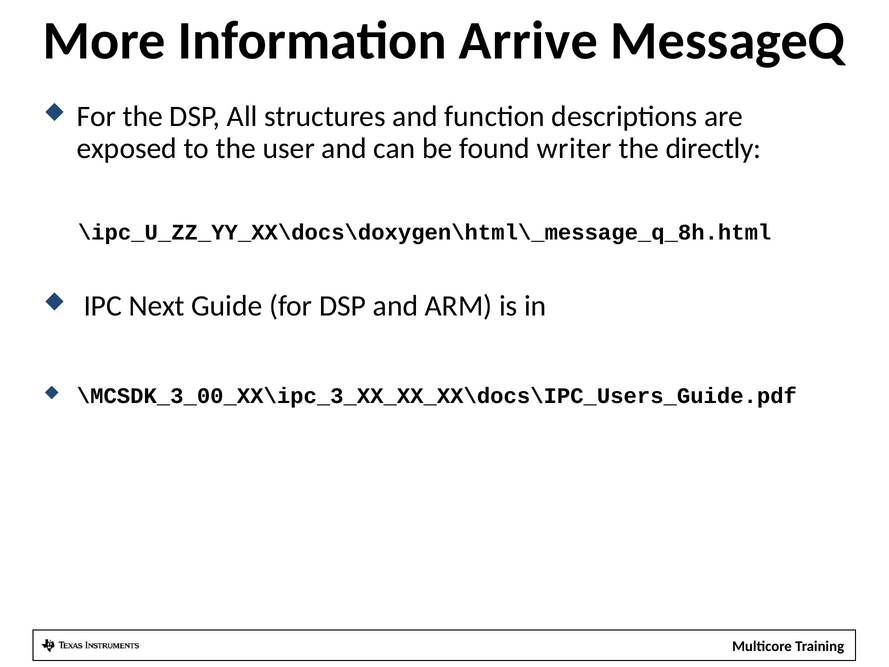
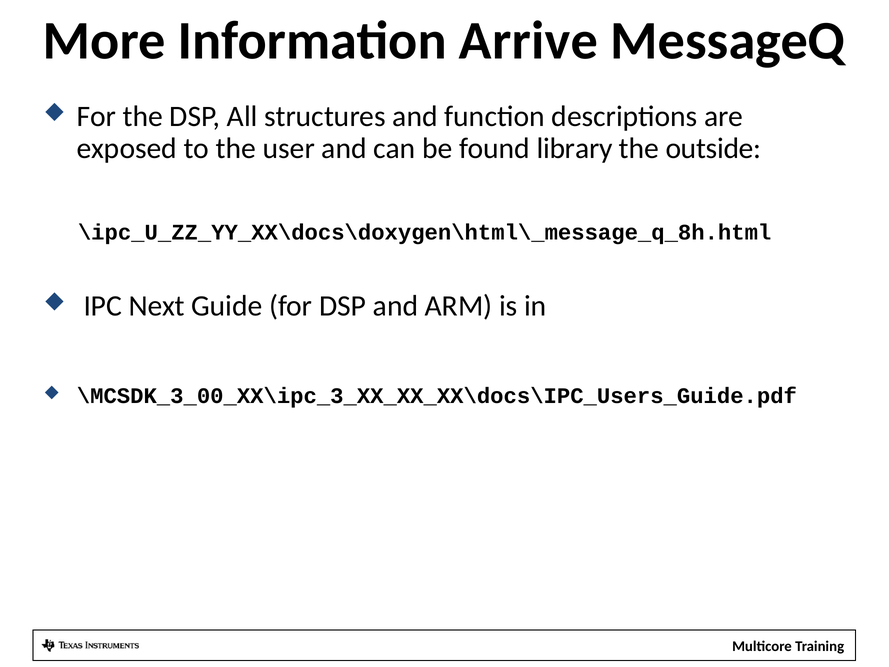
writer: writer -> library (575, 149)
directly: directly -> outside (713, 149)
